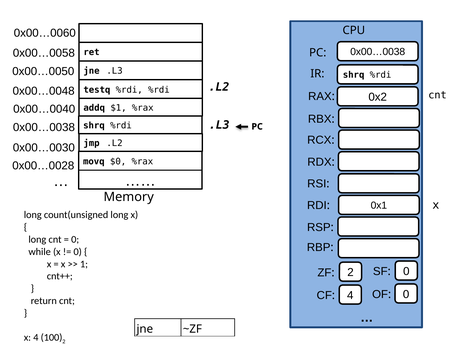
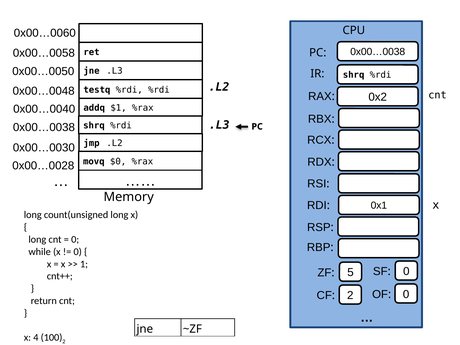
2: 2 -> 5 (350, 272)
4: 4 -> 2 (350, 295)
